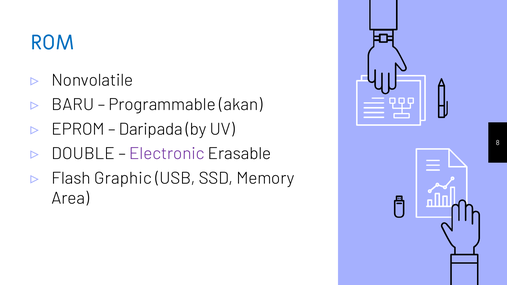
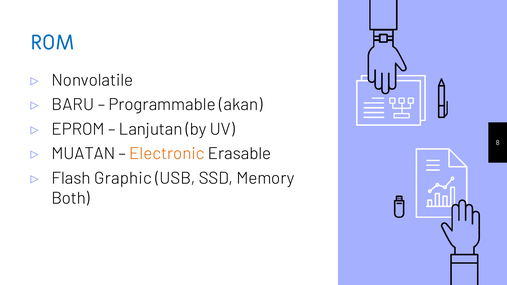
Daripada: Daripada -> Lanjutan (151, 129)
DOUBLE: DOUBLE -> MUATAN (83, 154)
Electronic colour: purple -> orange (167, 154)
Area: Area -> Both (70, 199)
